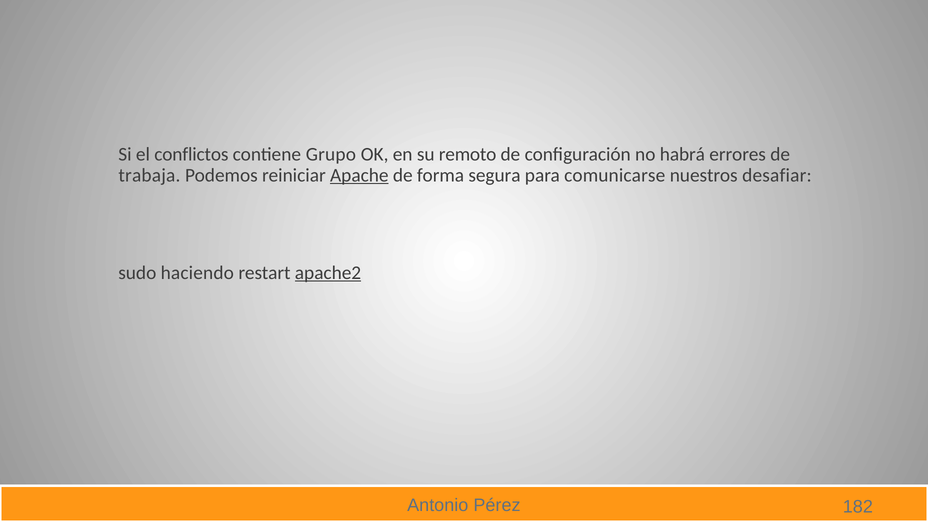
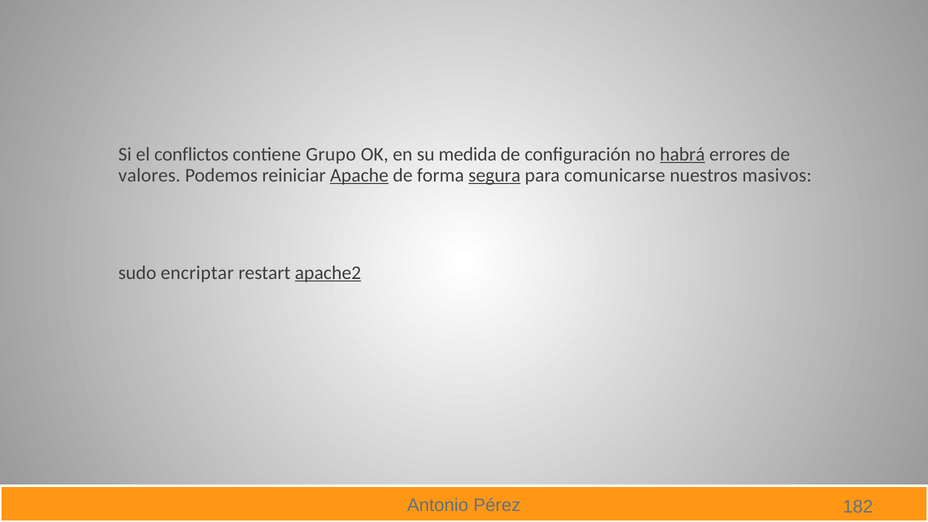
remoto: remoto -> medida (468, 154)
habrá underline: none -> present (682, 154)
trabaja: trabaja -> valores (149, 175)
segura underline: none -> present (494, 175)
desafiar: desafiar -> masivos (777, 175)
haciendo: haciendo -> encriptar (197, 273)
